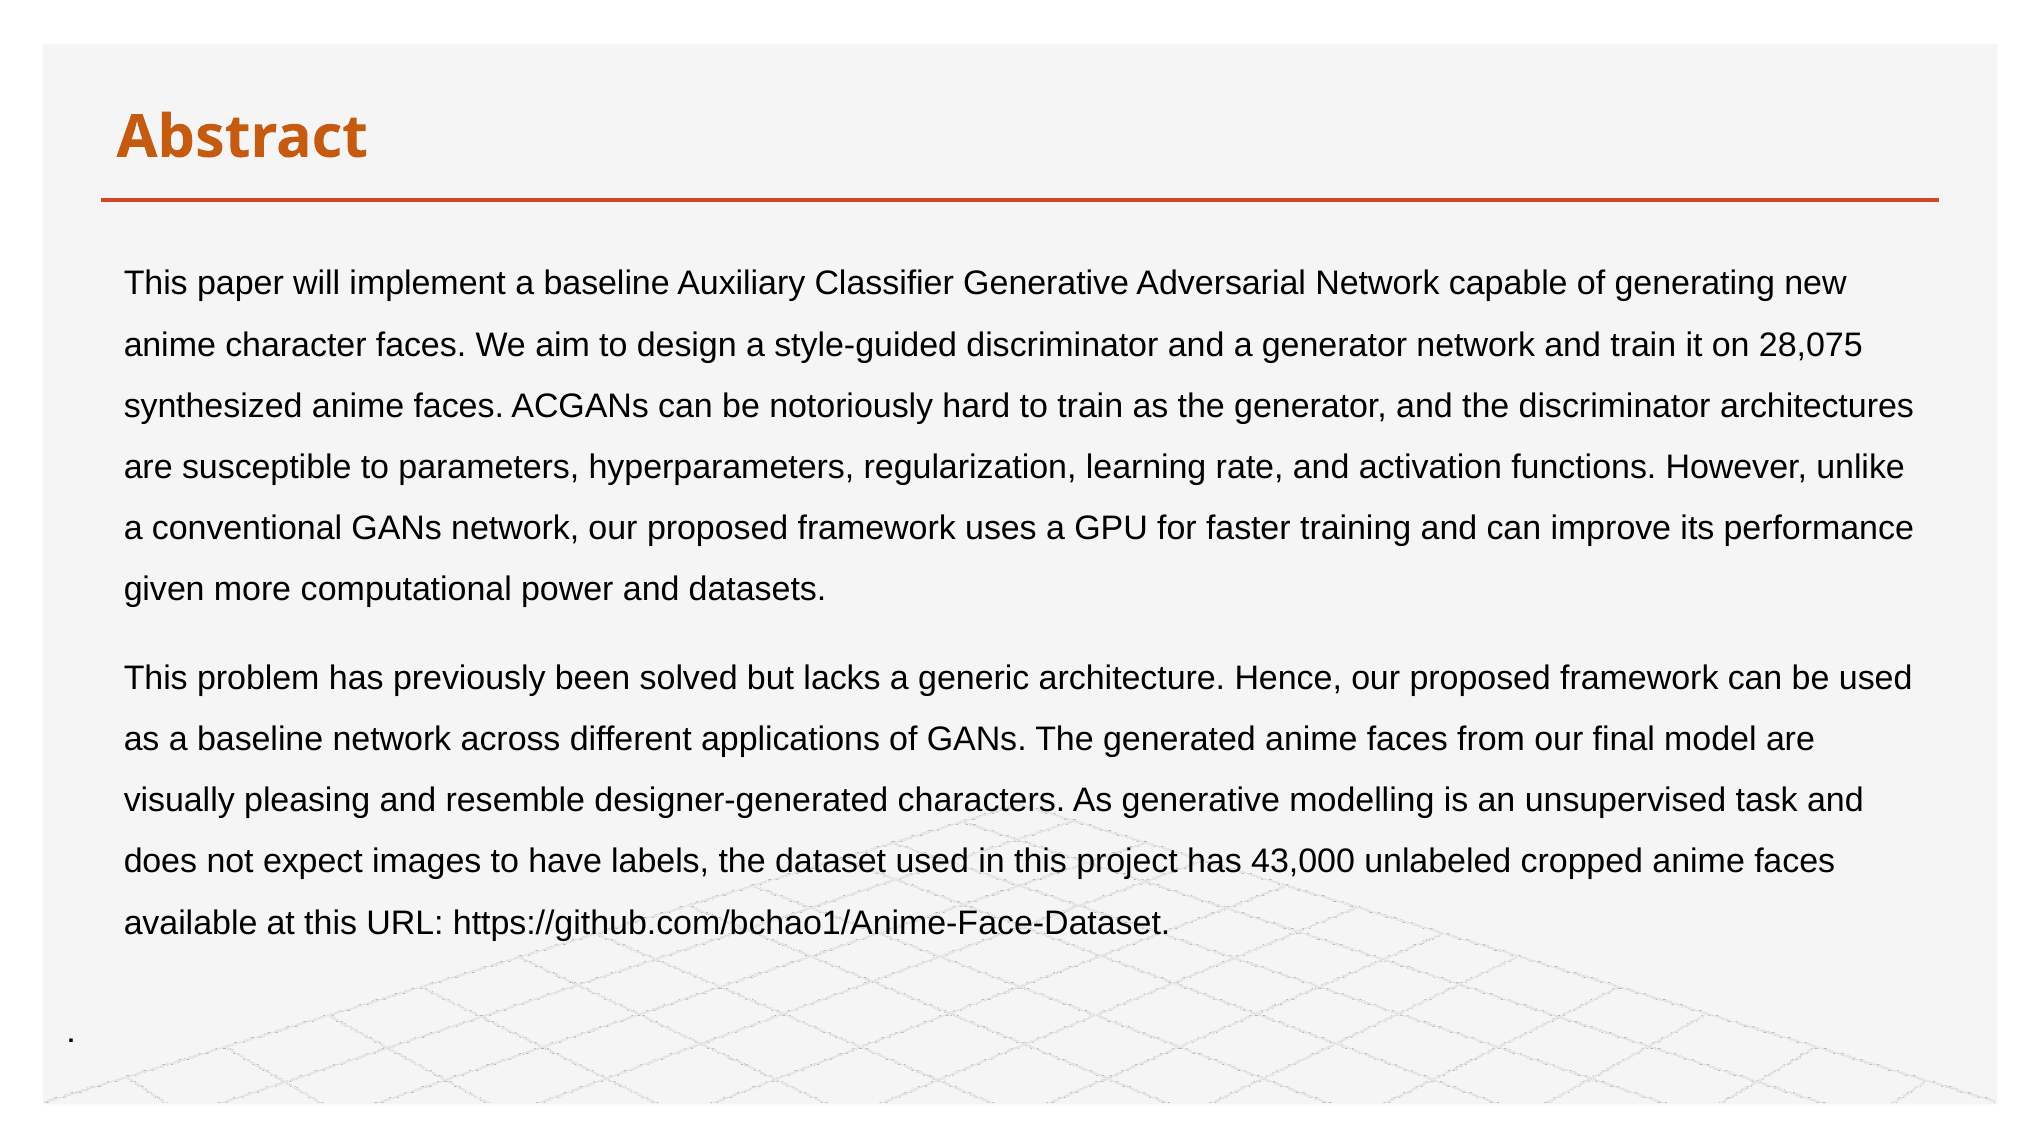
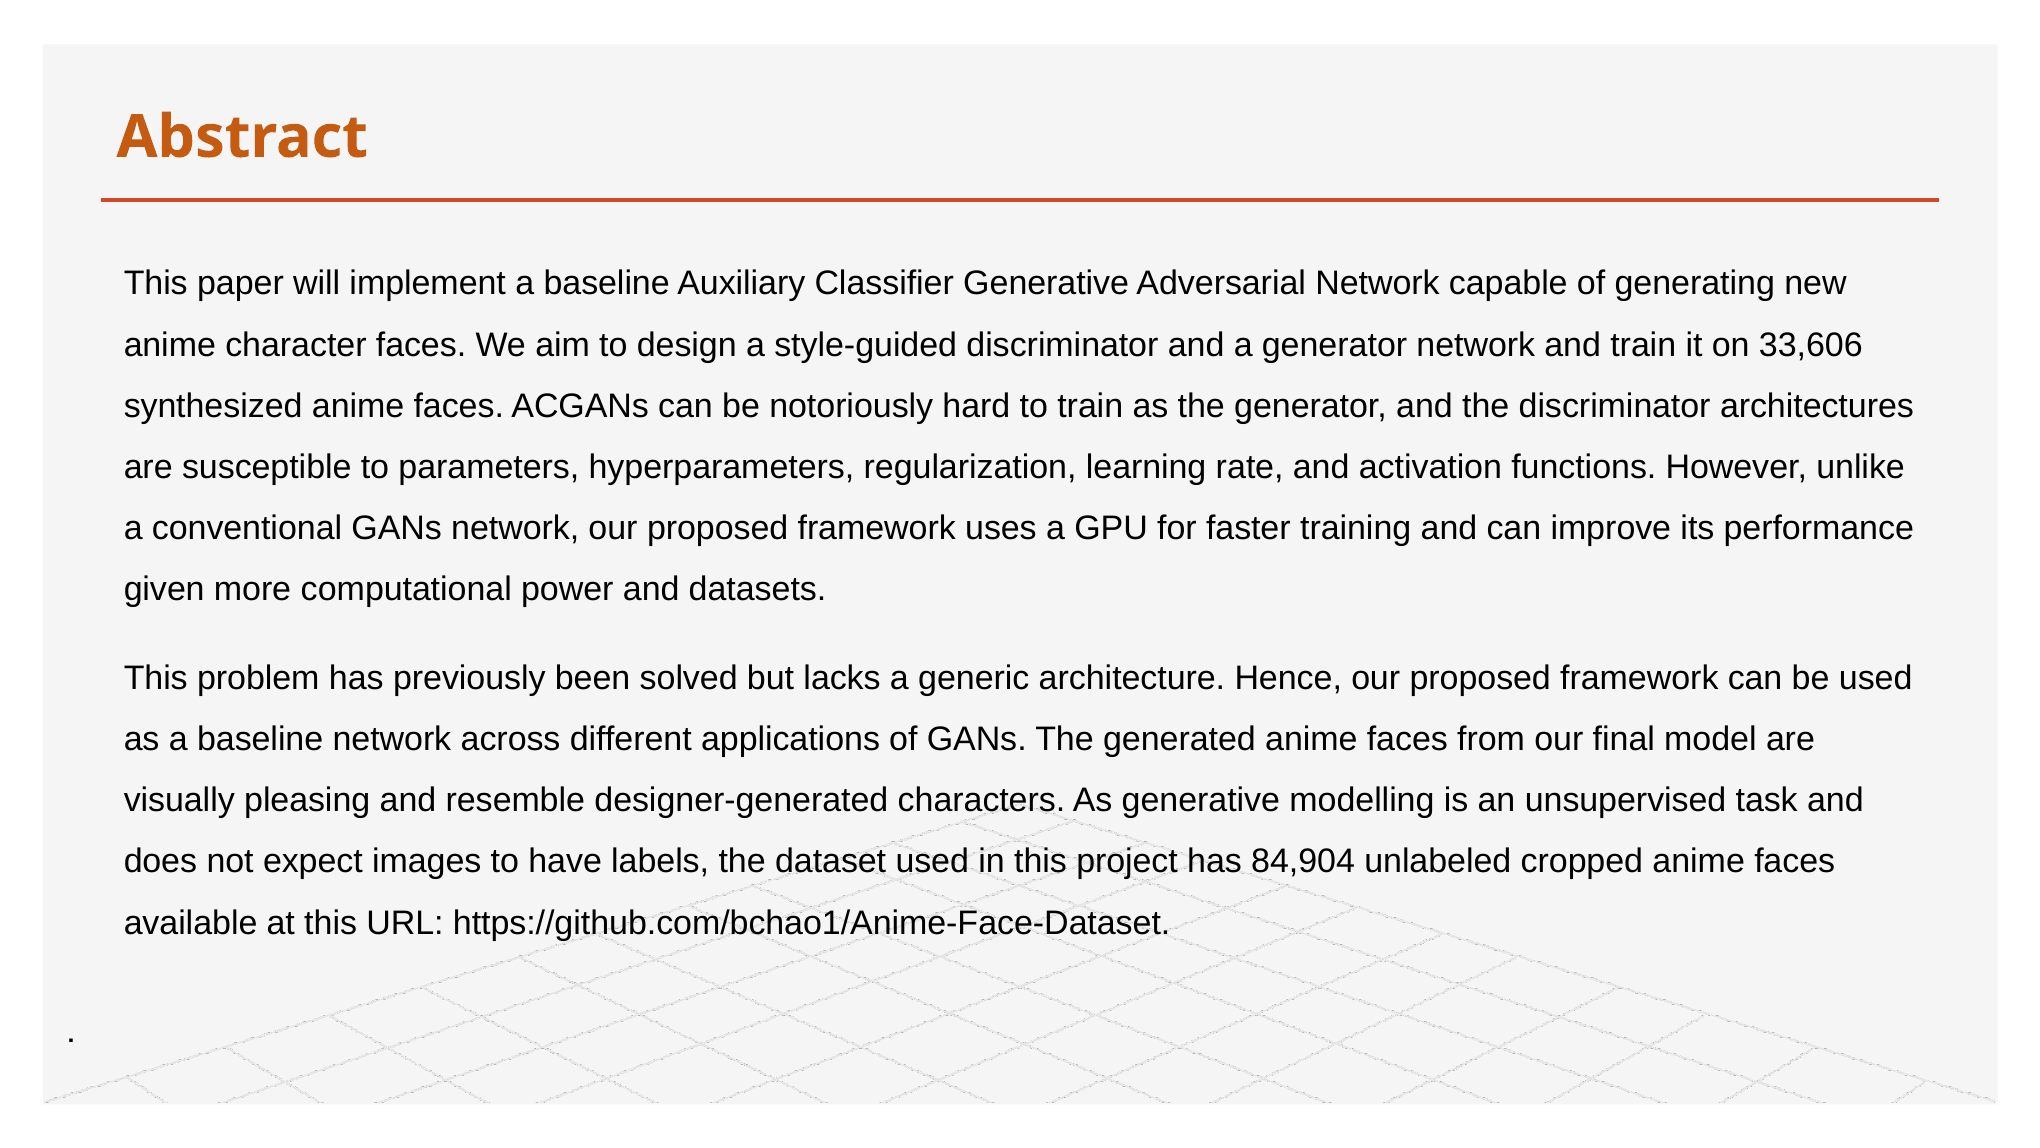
28,075: 28,075 -> 33,606 (1811, 345)
43,000: 43,000 -> 84,904 (1303, 861)
